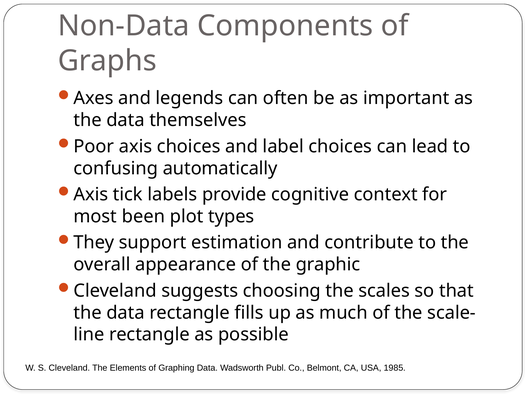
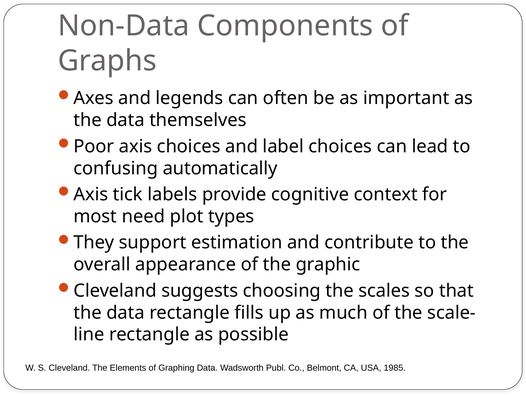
been: been -> need (143, 216)
